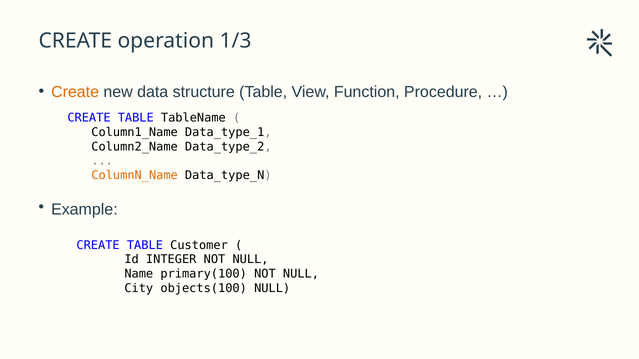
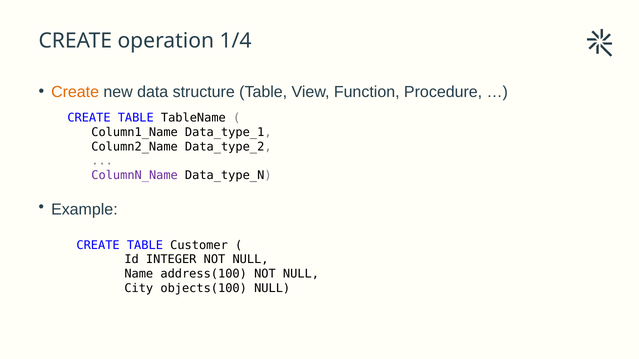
1/3: 1/3 -> 1/4 (235, 41)
ColumnN_Name colour: orange -> purple (135, 176)
primary(100: primary(100 -> address(100 (204, 274)
